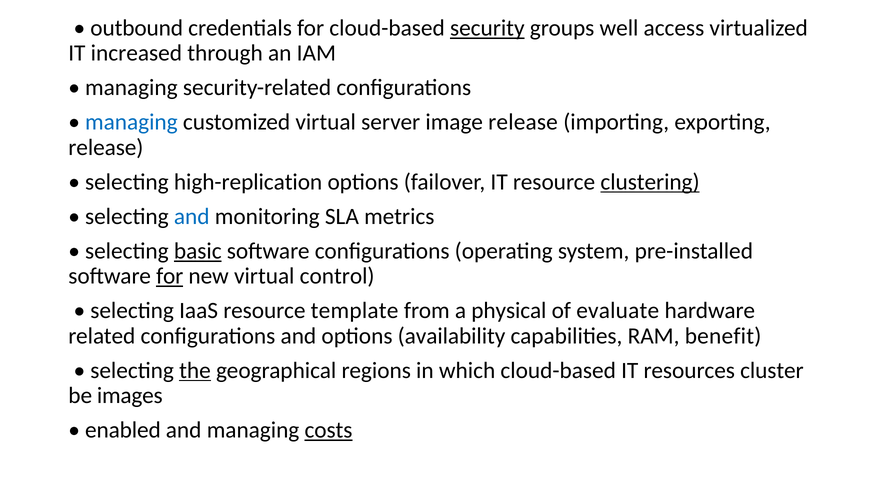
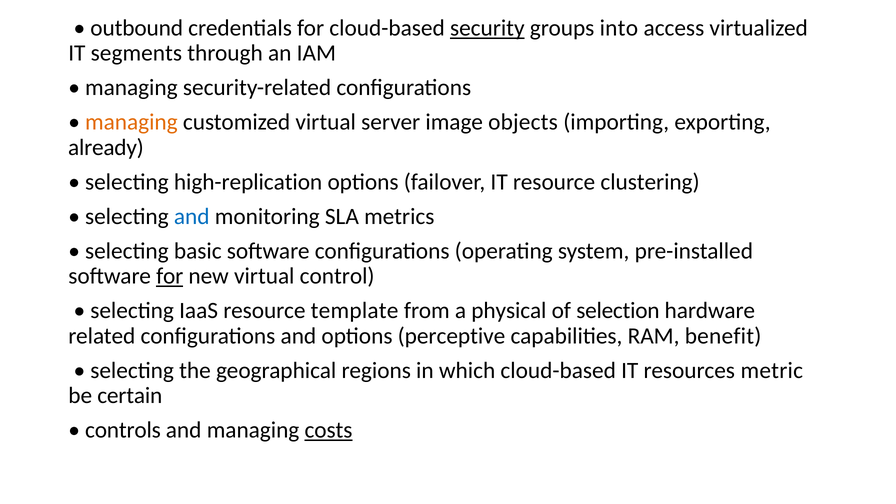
well: well -> into (619, 28)
increased: increased -> segments (136, 53)
managing colour: blue -> orange (131, 122)
image release: release -> objects (523, 122)
release: release -> already (106, 147)
clustering underline: present -> none (650, 182)
basic underline: present -> none (198, 251)
evaluate: evaluate -> selection (618, 311)
availability: availability -> perceptive (451, 336)
the underline: present -> none (195, 370)
cluster: cluster -> metric (772, 370)
images: images -> certain (130, 396)
enabled: enabled -> controls (123, 430)
